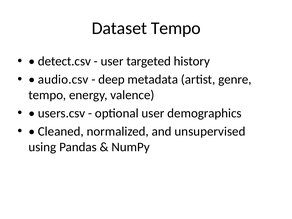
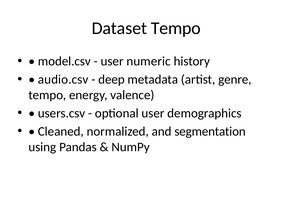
detect.csv: detect.csv -> model.csv (64, 61)
targeted: targeted -> numeric (149, 61)
unsupervised: unsupervised -> segmentation (210, 131)
